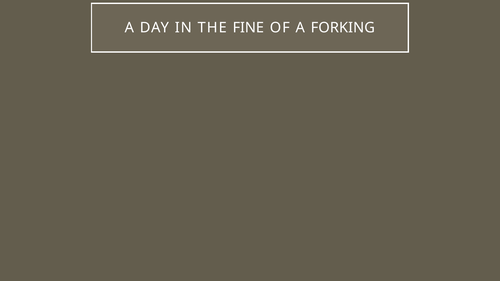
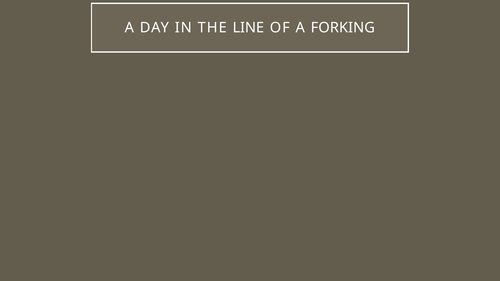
FINE: FINE -> LINE (248, 28)
